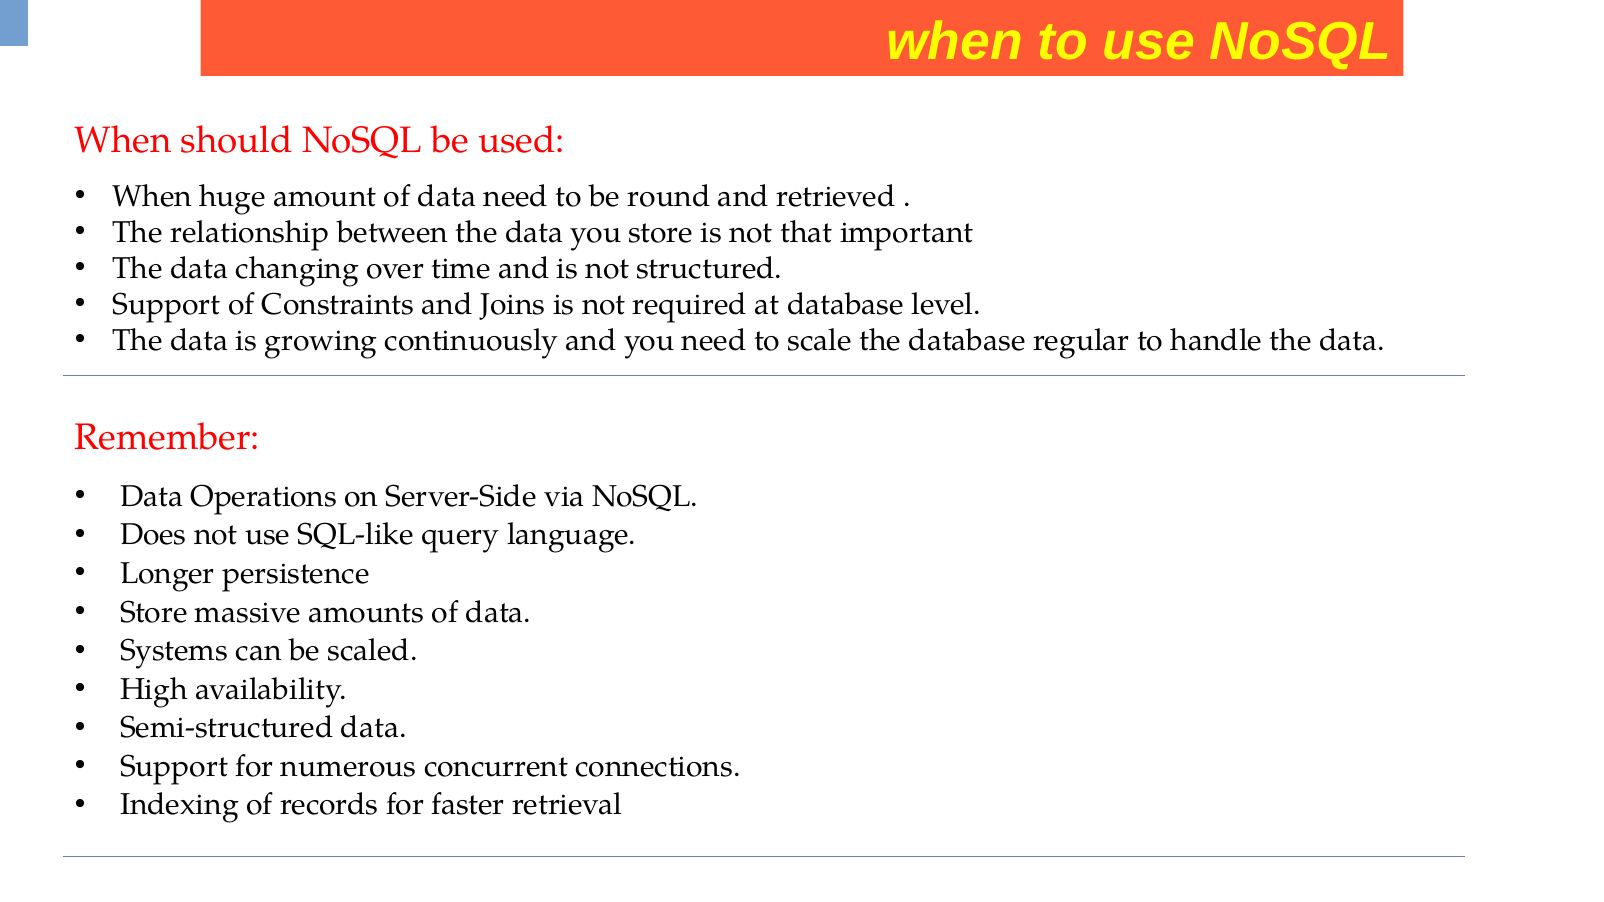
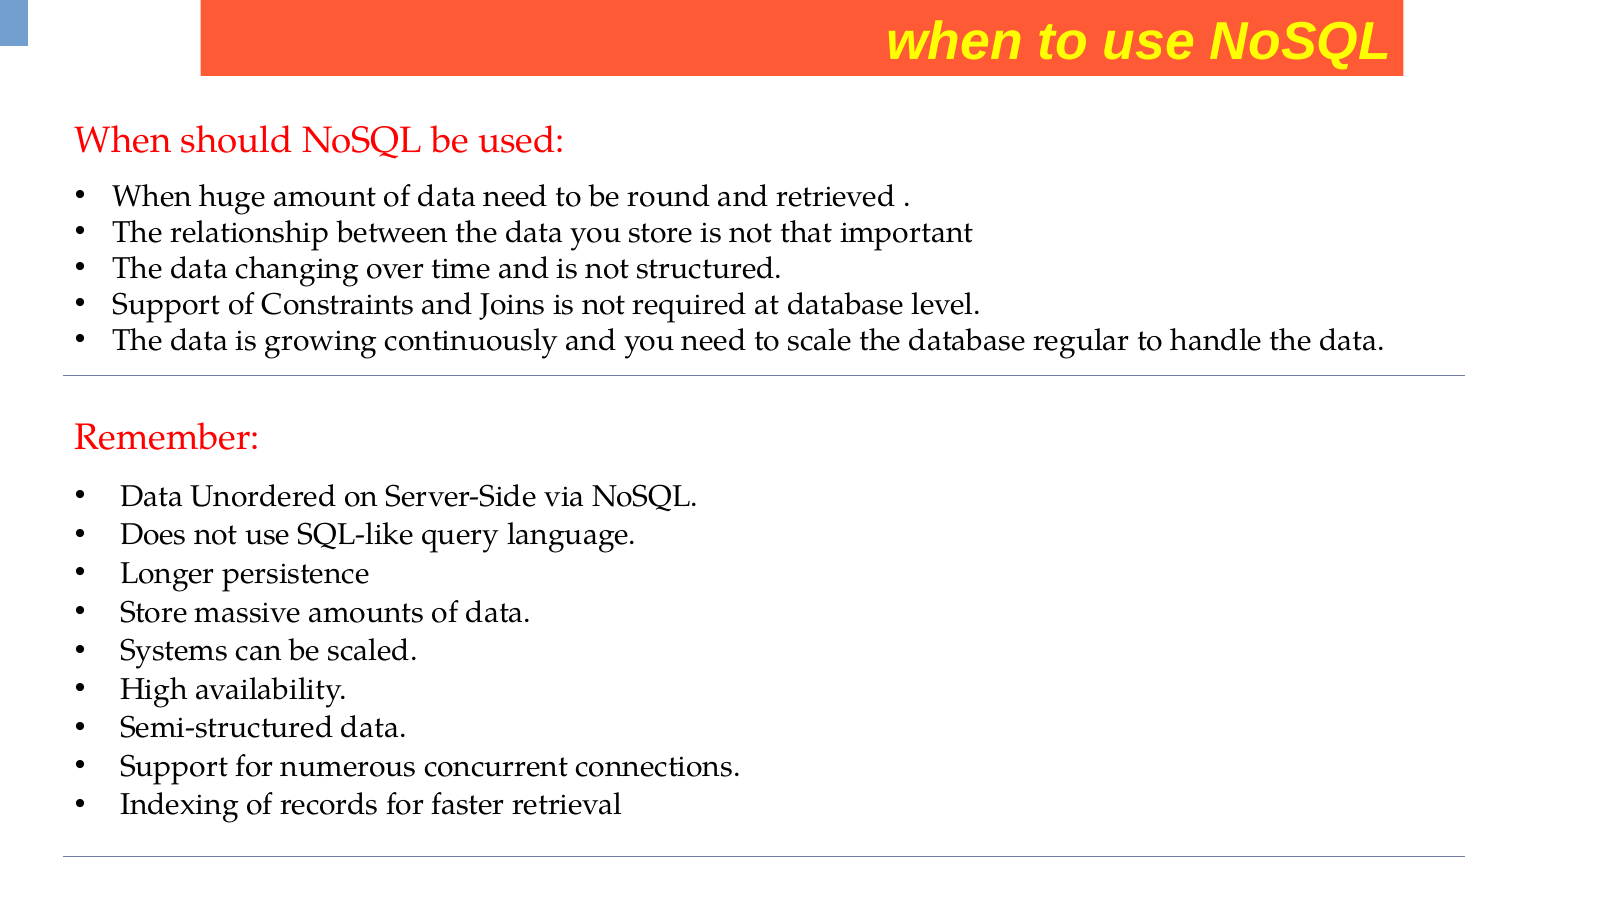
Operations: Operations -> Unordered (264, 496)
